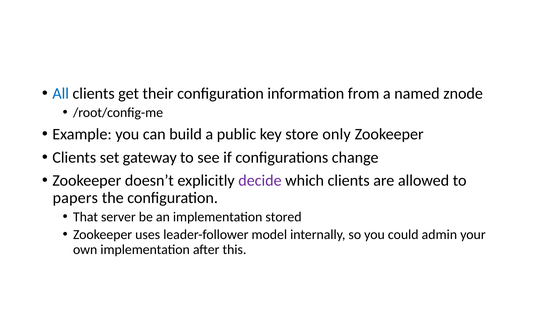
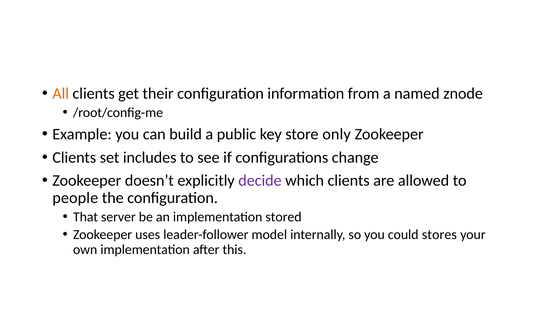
All colour: blue -> orange (61, 93)
gateway: gateway -> includes (150, 157)
papers: papers -> people (75, 198)
admin: admin -> stores (439, 235)
